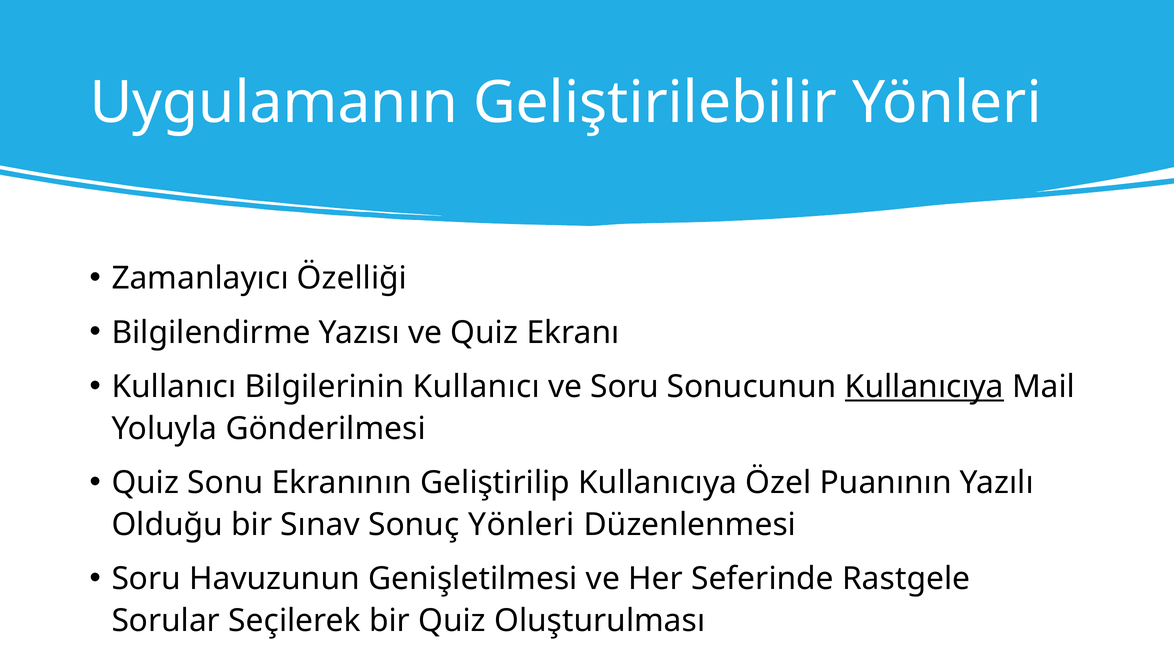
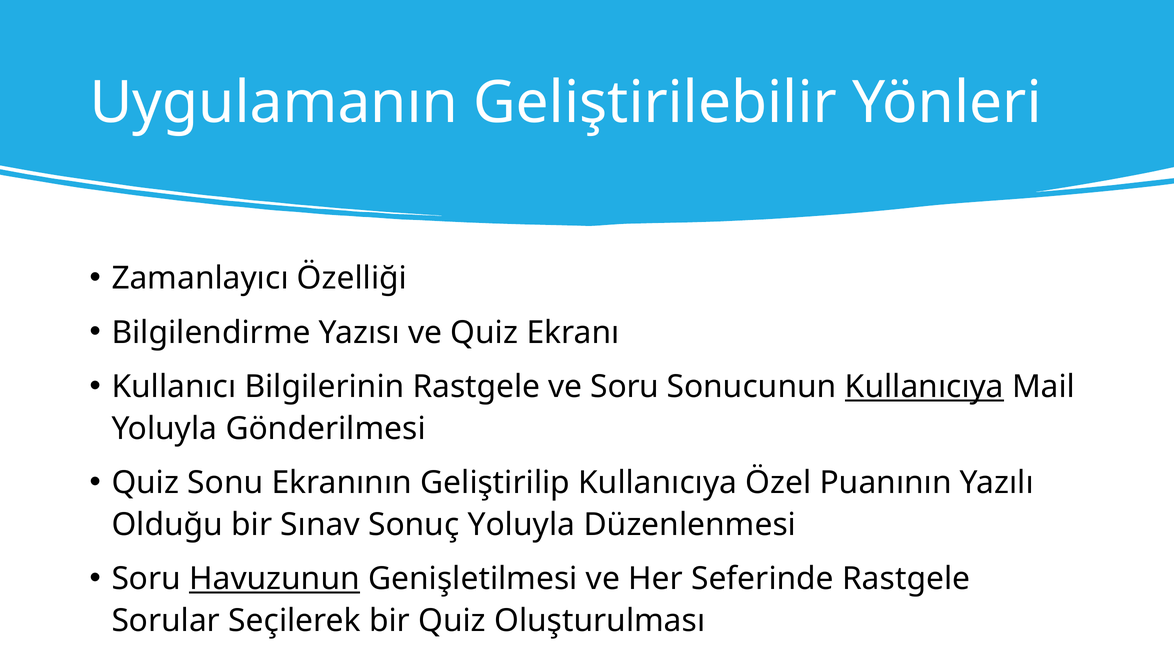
Bilgilerinin Kullanıcı: Kullanıcı -> Rastgele (476, 387)
Sonuç Yönleri: Yönleri -> Yoluyla (521, 525)
Havuzunun underline: none -> present (275, 579)
